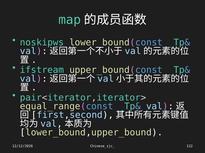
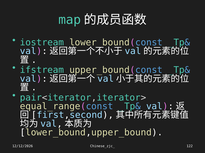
noskipws: noskipws -> iostream (42, 43)
